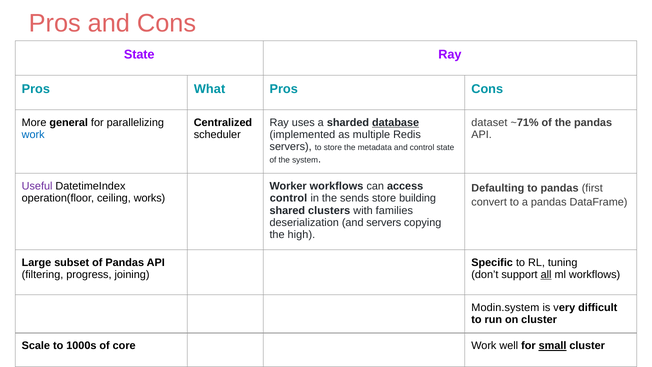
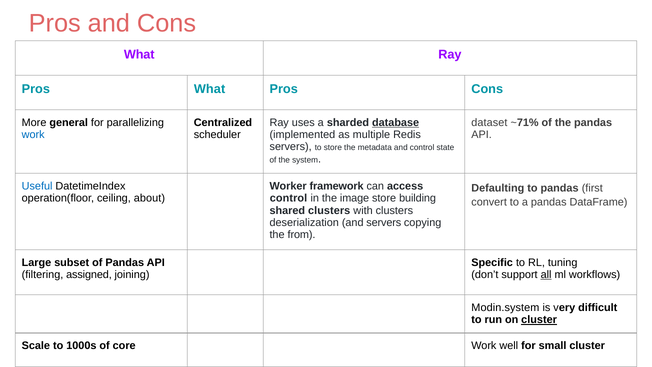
State: State -> What (139, 55)
Useful colour: purple -> blue (37, 186)
Worker workflows: workflows -> framework (337, 186)
works: works -> about (149, 198)
sends: sends -> image (355, 198)
with families: families -> clusters (394, 210)
high: high -> from (302, 235)
progress: progress -> assigned (89, 274)
cluster underline: none -> present (539, 320)
small underline: present -> none (553, 346)
